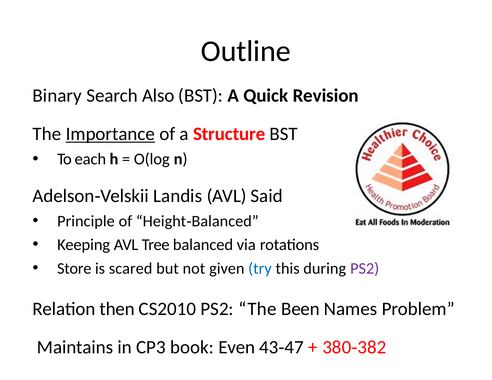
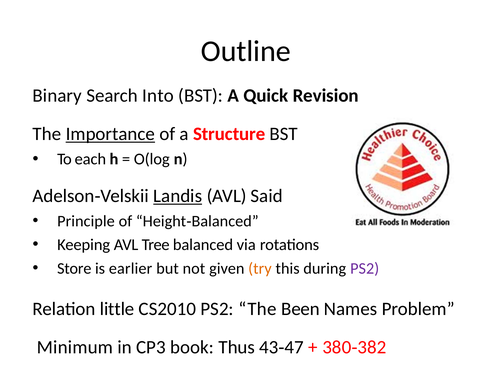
Also: Also -> Into (158, 96)
Landis underline: none -> present (178, 196)
scared: scared -> earlier (131, 268)
try colour: blue -> orange (260, 268)
then: then -> little (117, 309)
Maintains: Maintains -> Minimum (75, 347)
Even: Even -> Thus (237, 347)
